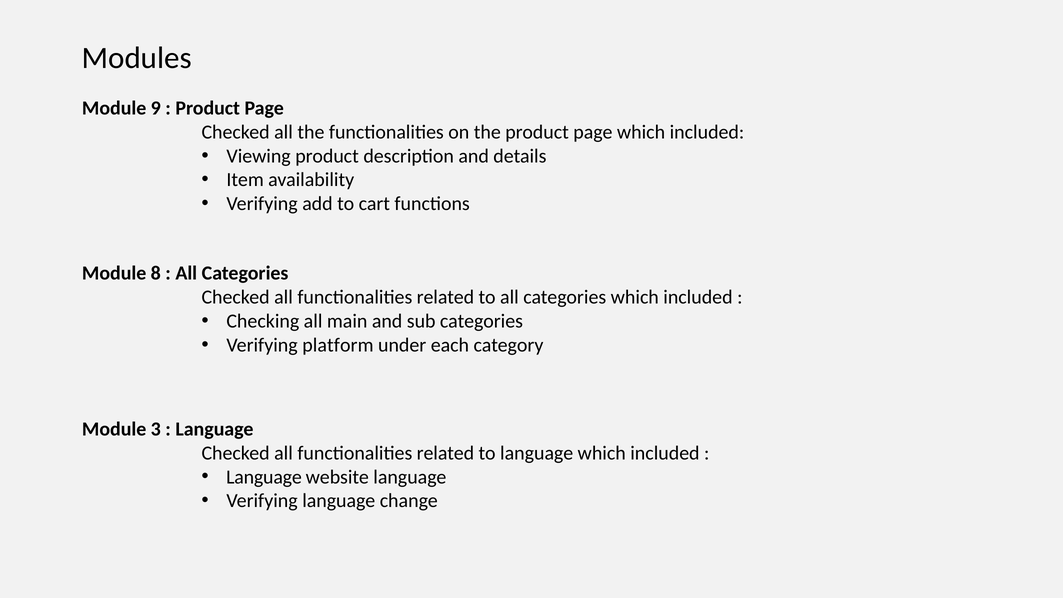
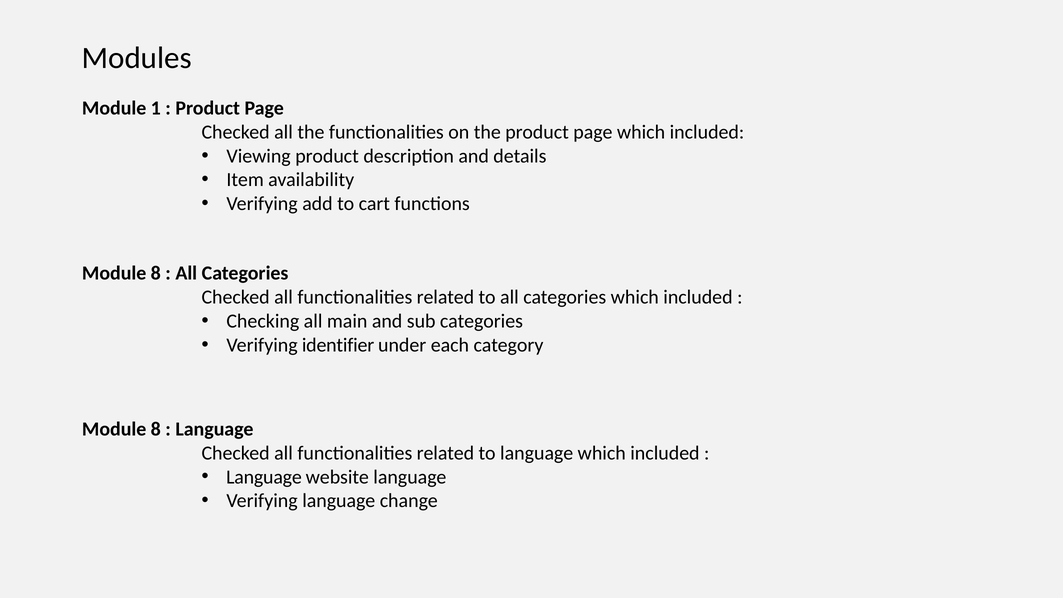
9: 9 -> 1 (156, 108)
platform: platform -> identifier (338, 345)
3: 3 -> 8 (156, 429)
